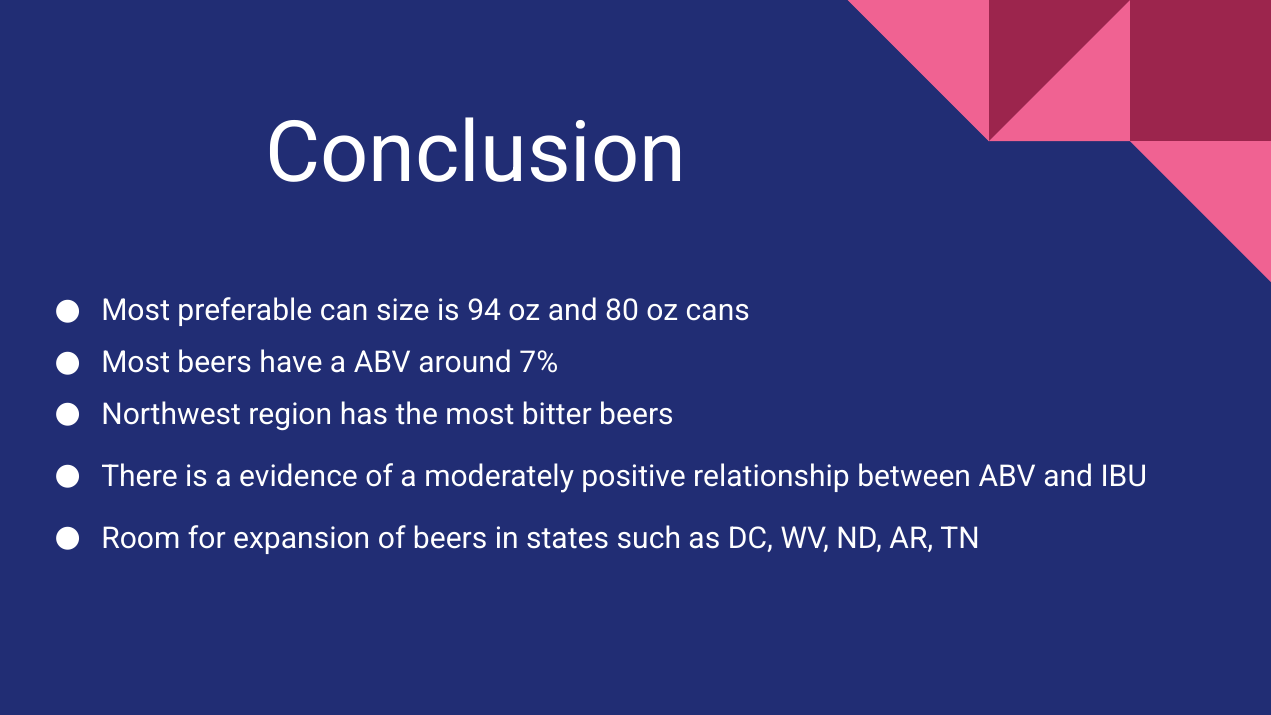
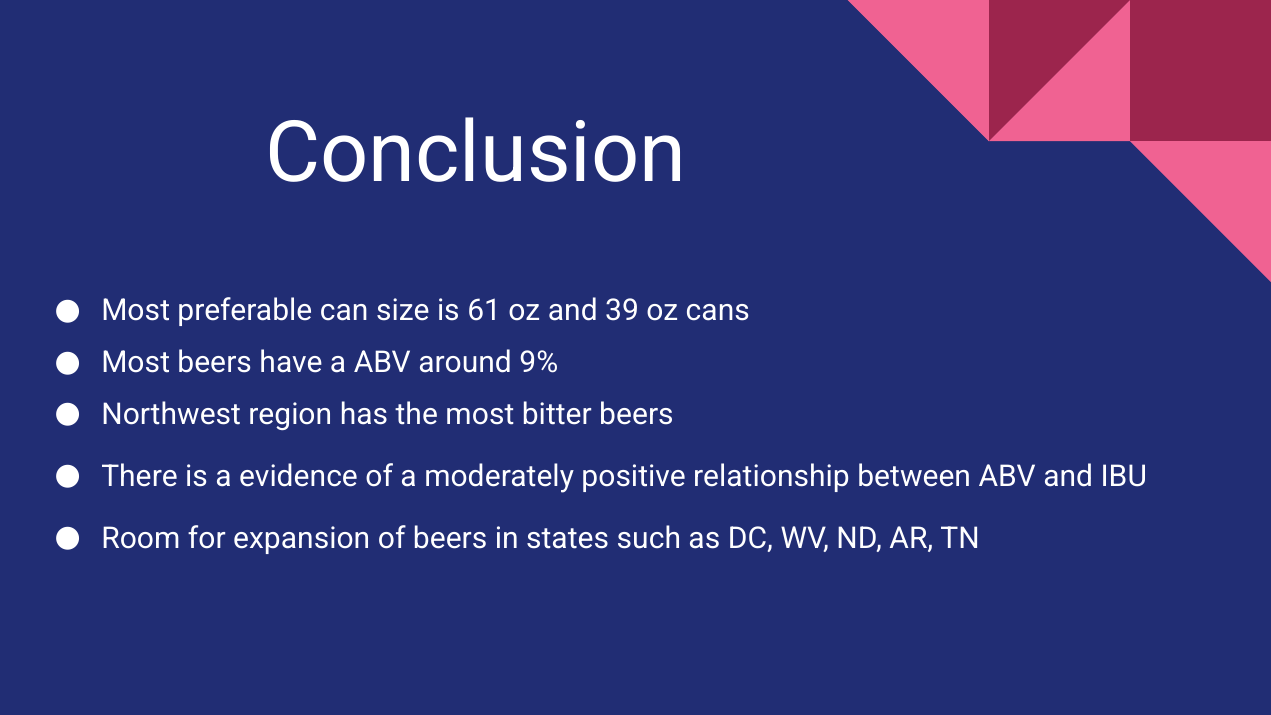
94: 94 -> 61 (484, 311)
80: 80 -> 39 (622, 311)
7%: 7% -> 9% (539, 363)
